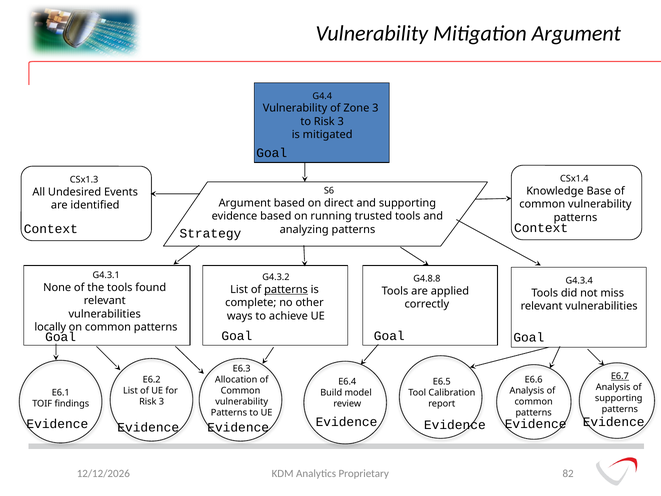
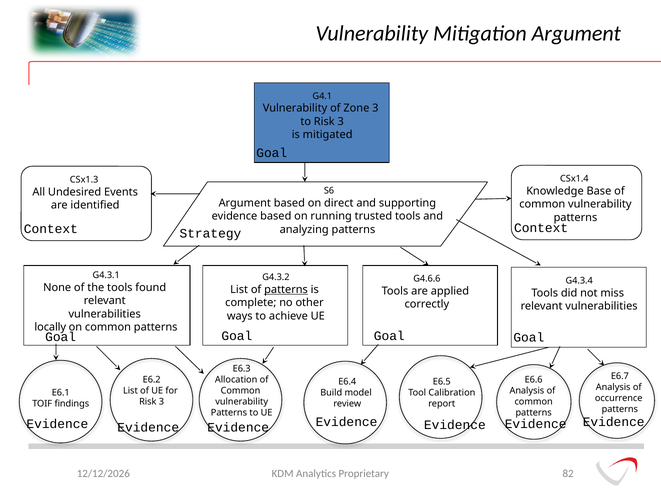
G4.4: G4.4 -> G4.1 (322, 96)
G4.8.8: G4.8.8 -> G4.6.6 (427, 279)
E6.7 underline: present -> none (620, 376)
supporting: supporting -> occurrence (619, 398)
